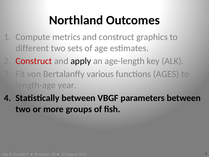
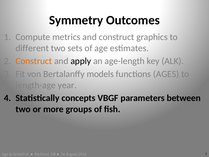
Northland: Northland -> Symmetry (76, 20)
Construct colour: red -> orange (34, 61)
various: various -> models (100, 74)
Statistically between: between -> concepts (79, 98)
